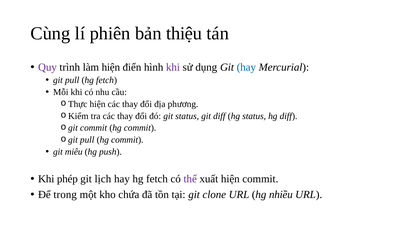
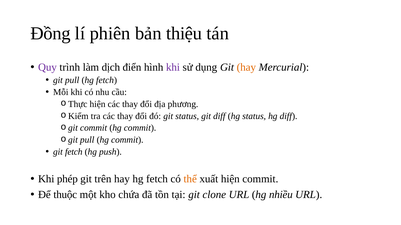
Cùng: Cùng -> Đồng (51, 34)
làm hiện: hiện -> dịch (111, 67)
hay colour: blue -> orange (246, 67)
git miêu: miêu -> fetch (74, 152)
lịch: lịch -> trên (103, 179)
thể colour: purple -> orange (190, 179)
trong: trong -> thuộc (65, 195)
